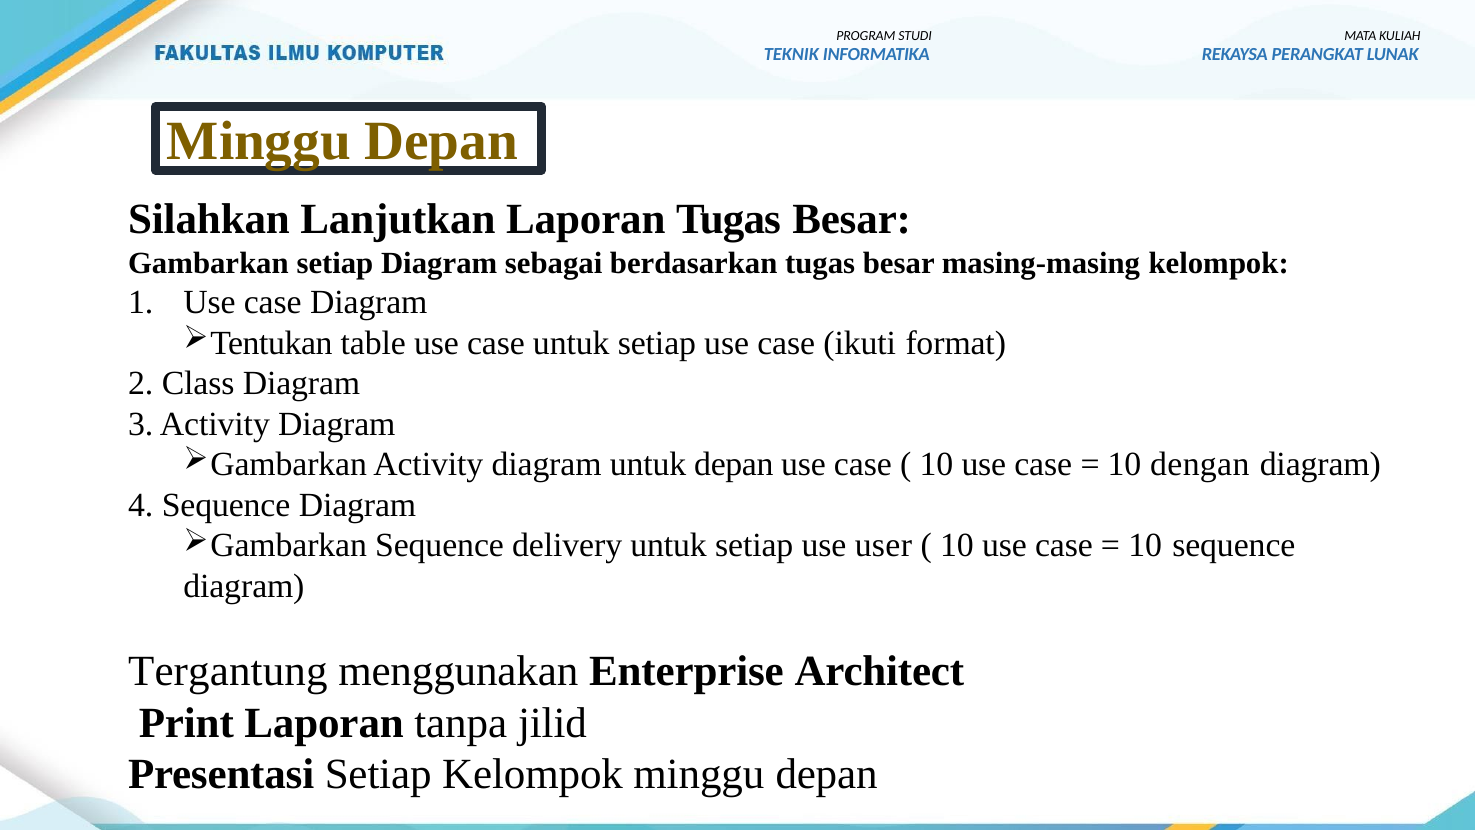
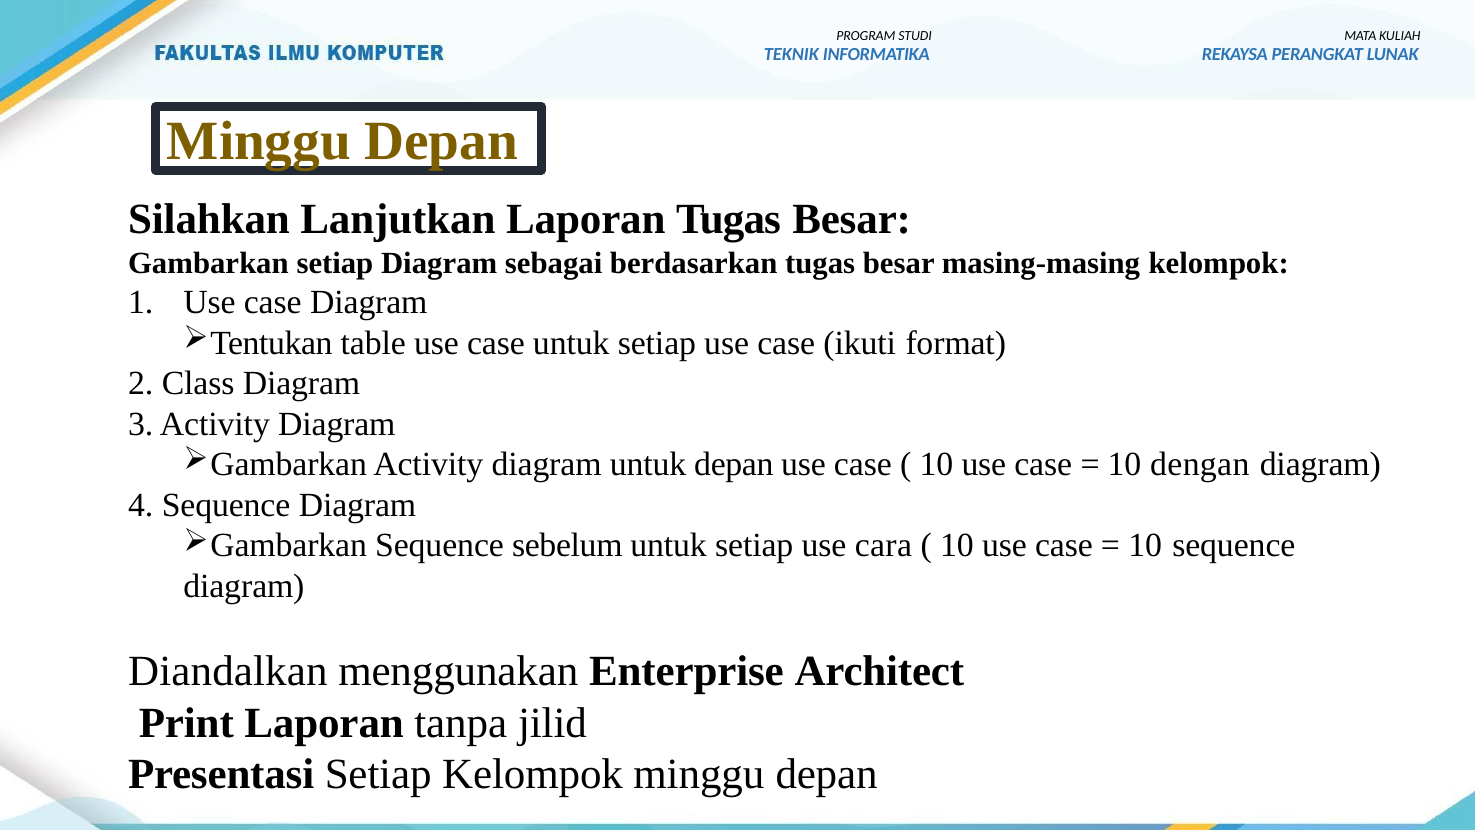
delivery: delivery -> sebelum (567, 546)
user: user -> cara (883, 546)
Tergantung: Tergantung -> Diandalkan (228, 671)
